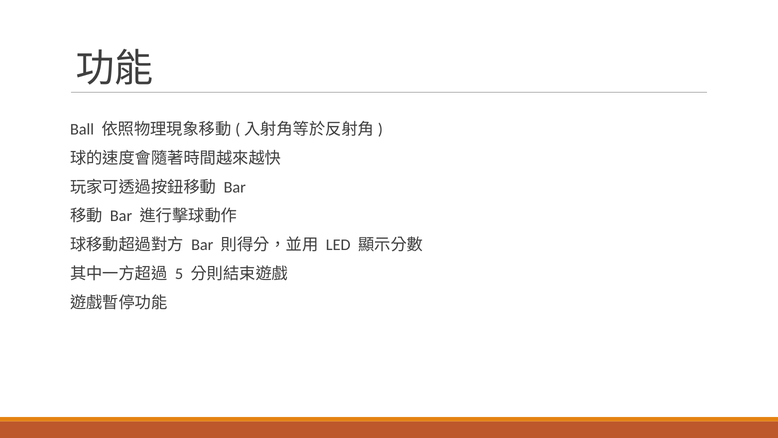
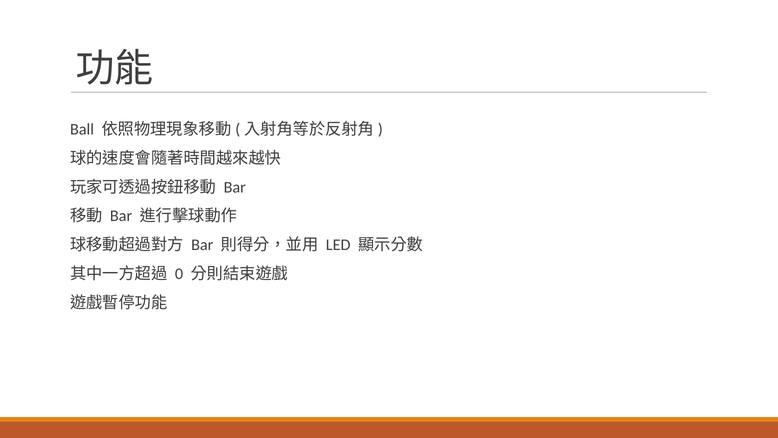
5: 5 -> 0 (179, 274)
